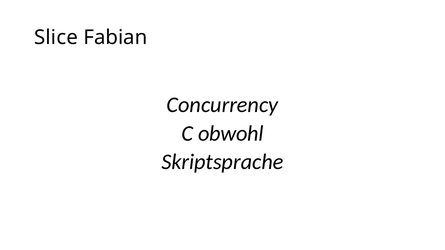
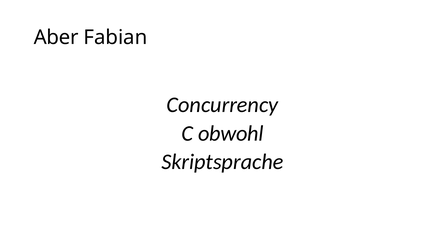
Slice: Slice -> Aber (56, 37)
